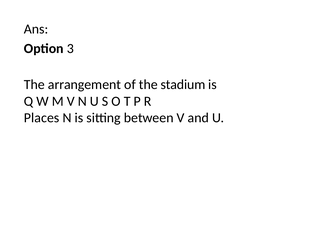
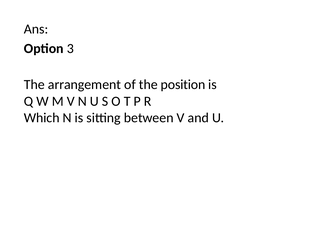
stadium: stadium -> position (183, 85)
Places: Places -> Which (42, 118)
